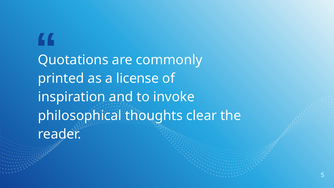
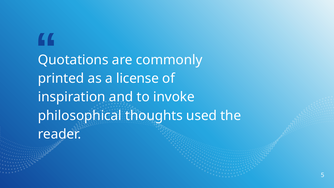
clear: clear -> used (202, 115)
